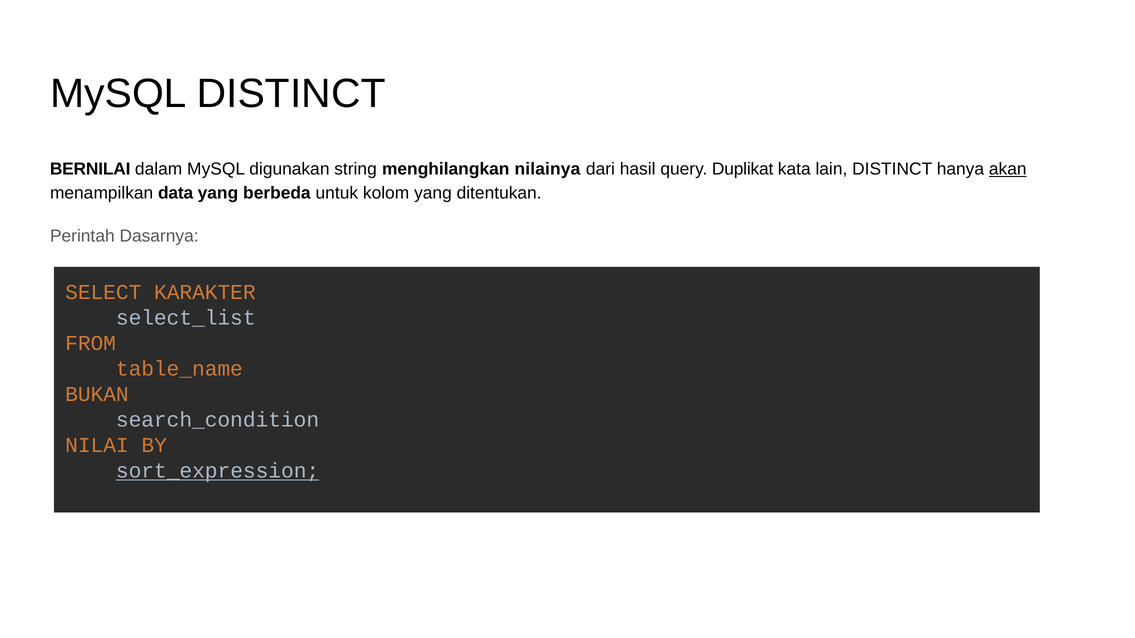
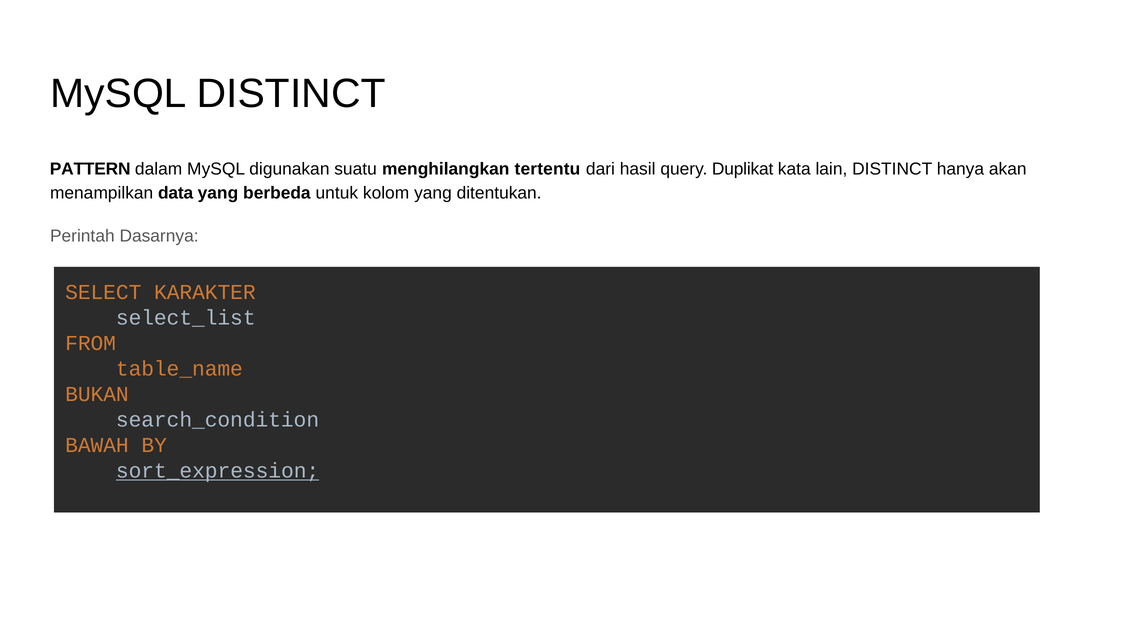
BERNILAI: BERNILAI -> PATTERN (90, 169)
string: string -> suatu (356, 169)
nilainya: nilainya -> tertentu (547, 169)
akan underline: present -> none (1008, 169)
NILAI: NILAI -> BAWAH (97, 446)
